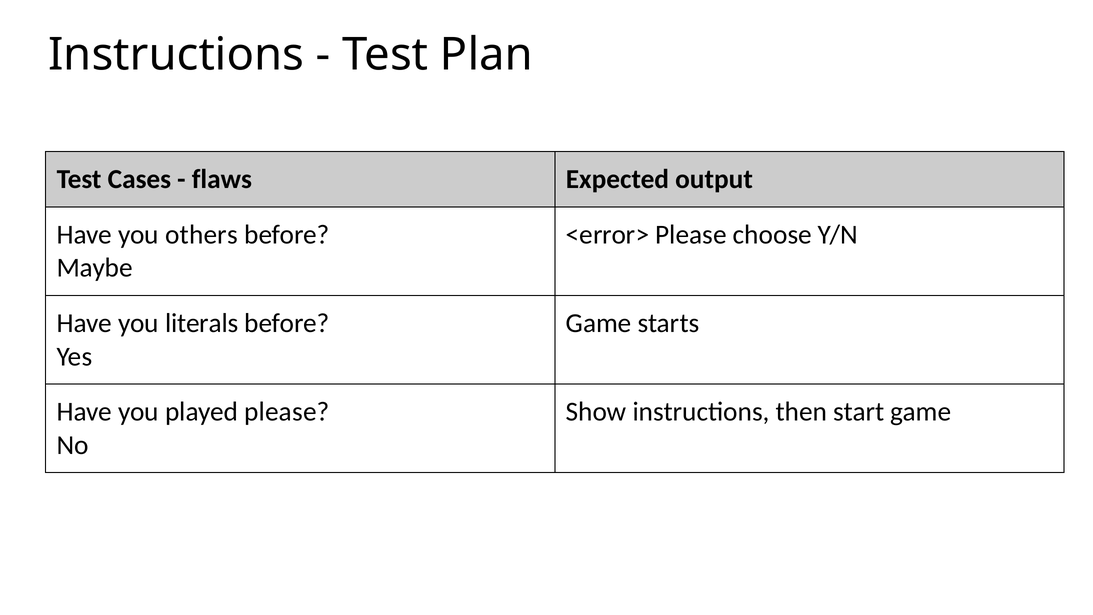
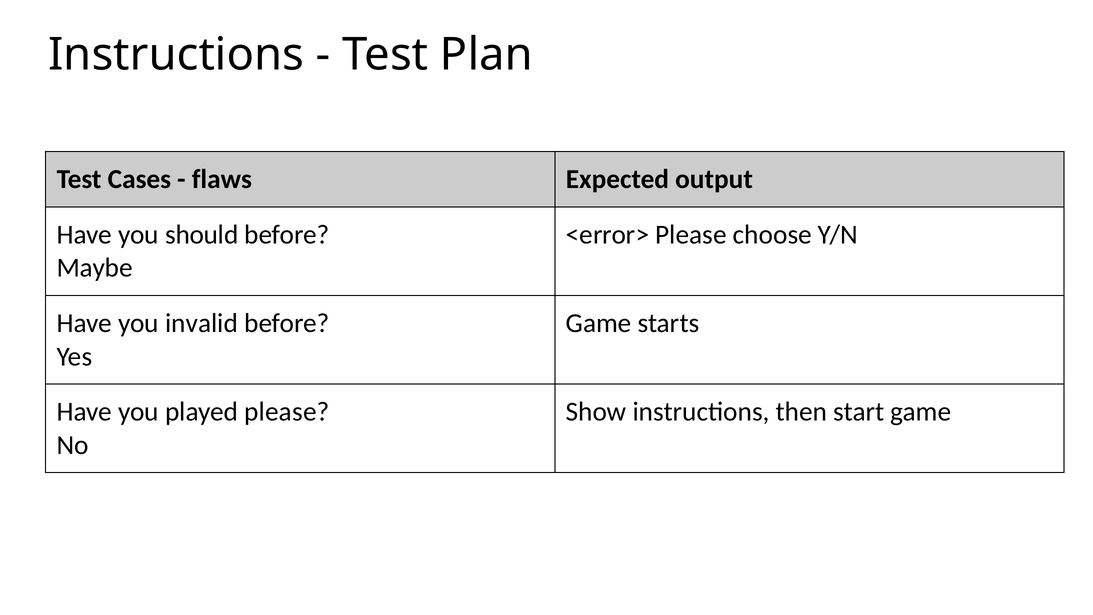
others: others -> should (202, 235)
literals: literals -> invalid (202, 323)
